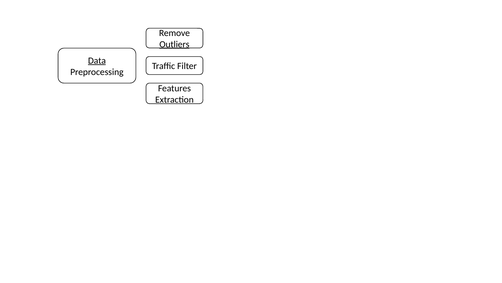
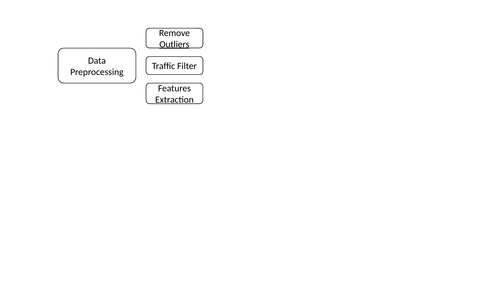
Data underline: present -> none (97, 60)
